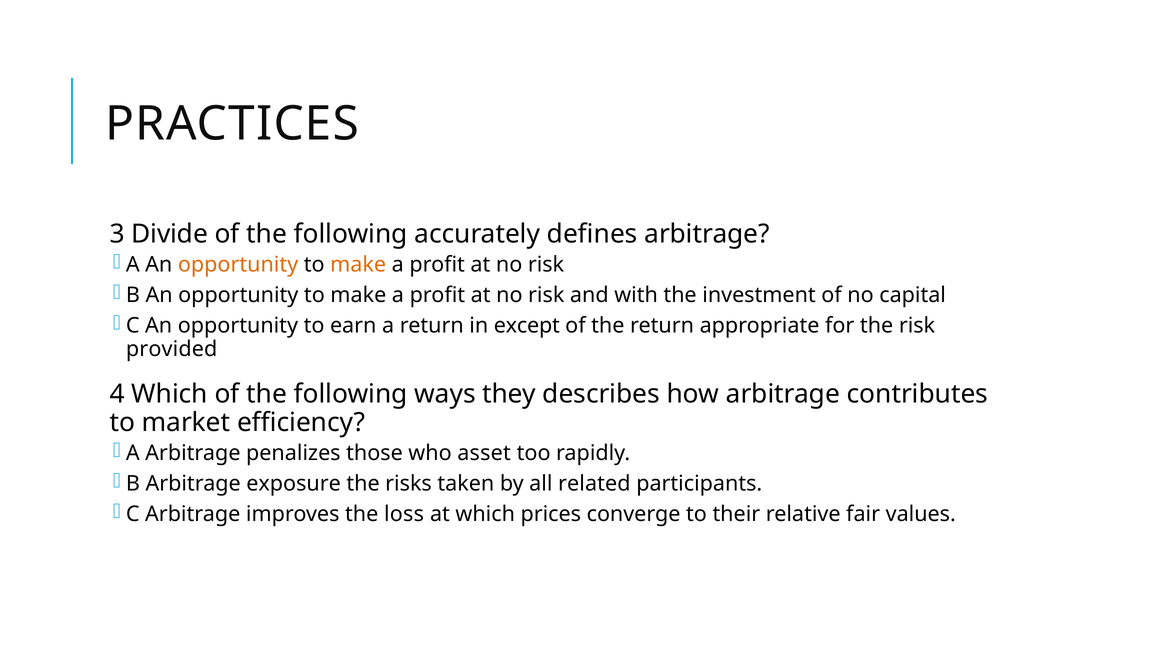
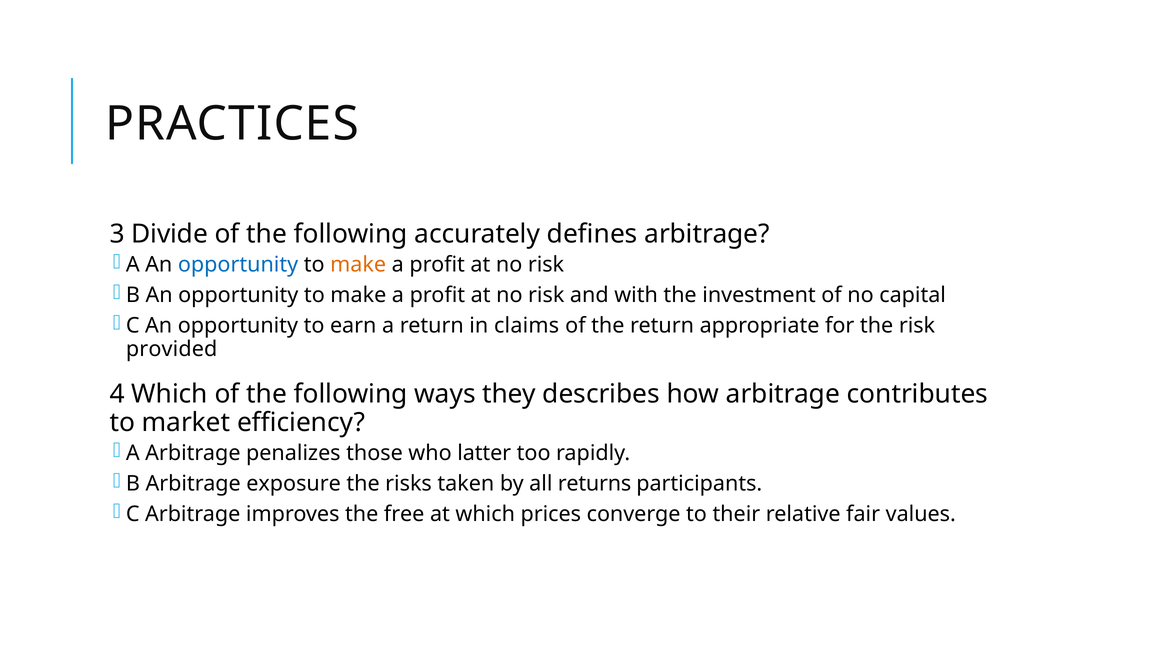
opportunity colour: orange -> blue (238, 265)
except: except -> claims (527, 326)
asset: asset -> latter (484, 453)
related: related -> returns (595, 484)
loss: loss -> free (404, 514)
